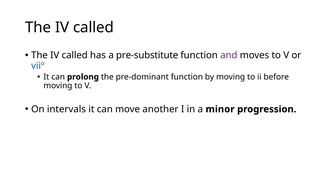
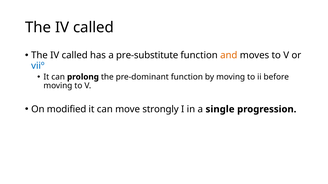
and colour: purple -> orange (229, 55)
intervals: intervals -> modified (67, 110)
another: another -> strongly (161, 110)
minor: minor -> single (220, 110)
